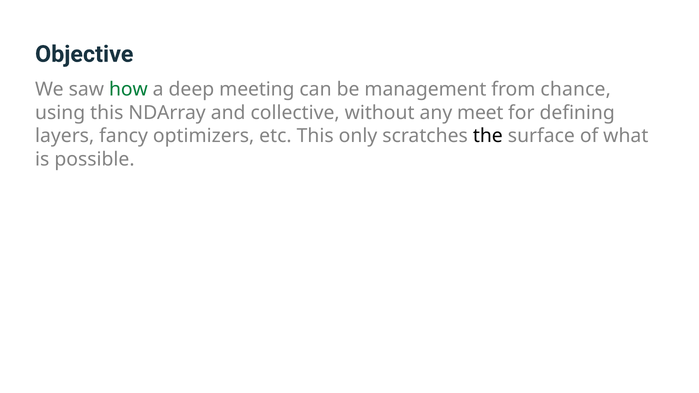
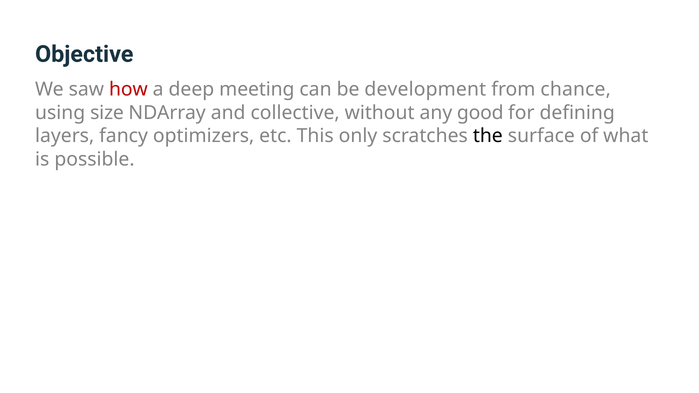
how colour: green -> red (128, 90)
management: management -> development (425, 90)
using this: this -> size (107, 113)
meet: meet -> good (480, 113)
